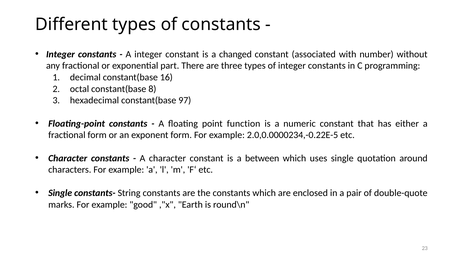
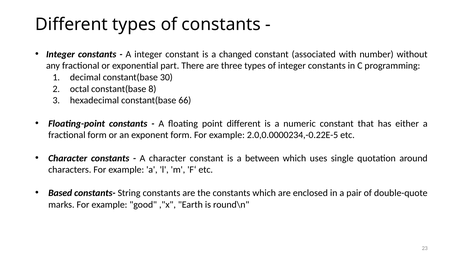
16: 16 -> 30 (166, 77)
97: 97 -> 66 (185, 101)
point function: function -> different (244, 124)
Single: Single -> Based (60, 193)
